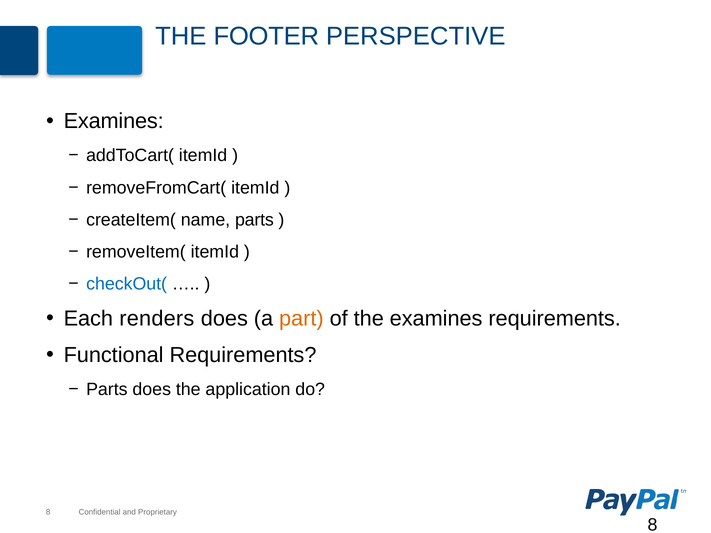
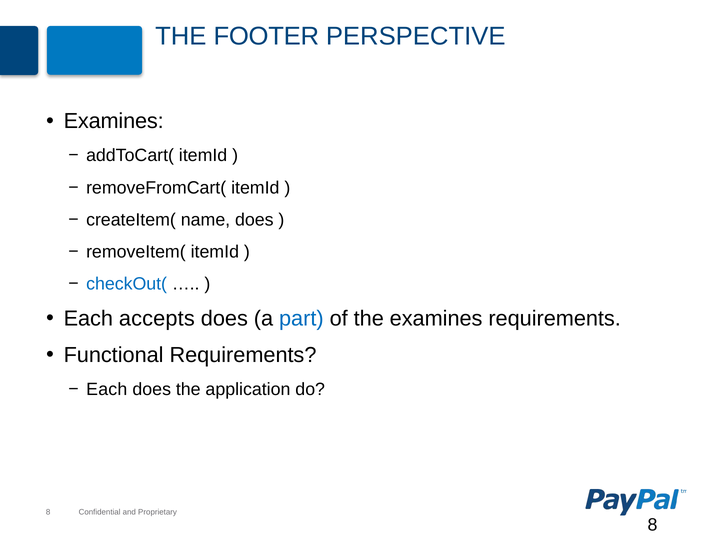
name parts: parts -> does (254, 220)
renders: renders -> accepts (157, 318)
part colour: orange -> blue (301, 318)
Parts: Parts -> Each (107, 389)
